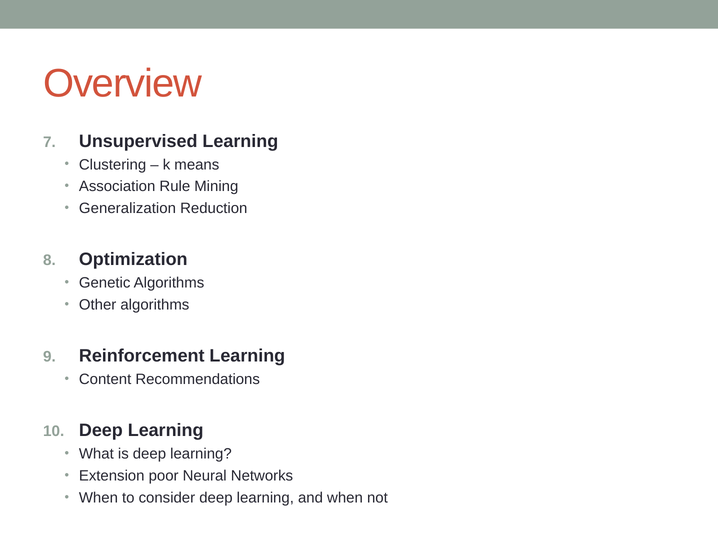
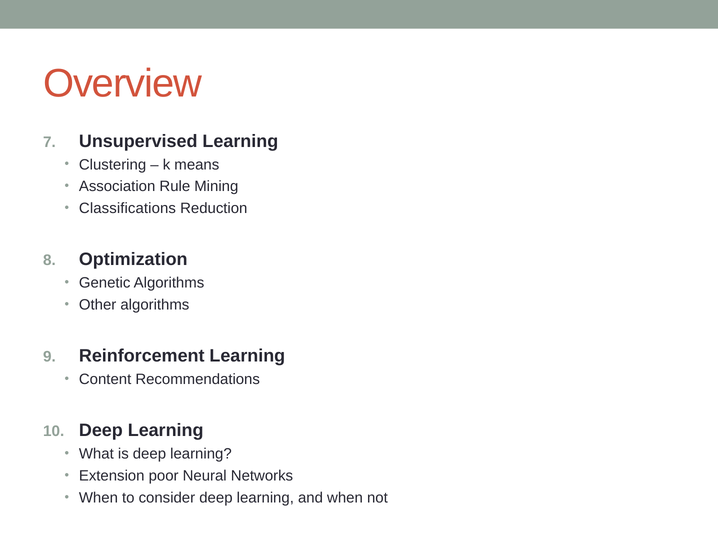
Generalization: Generalization -> Classifications (127, 209)
